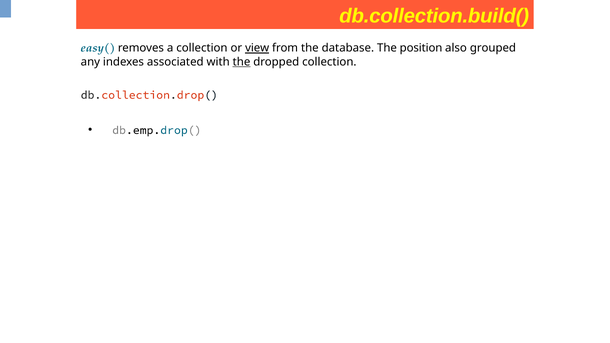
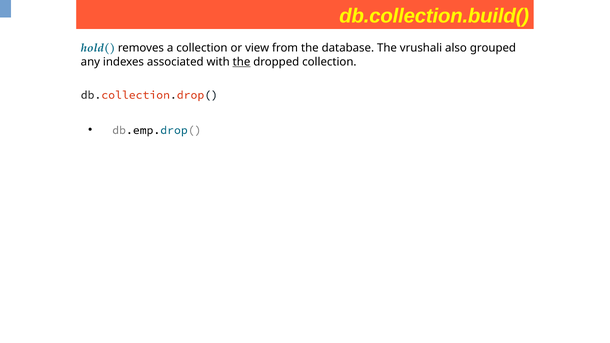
easy(: easy( -> hold( (98, 48)
view underline: present -> none (257, 48)
position: position -> vrushali (421, 48)
